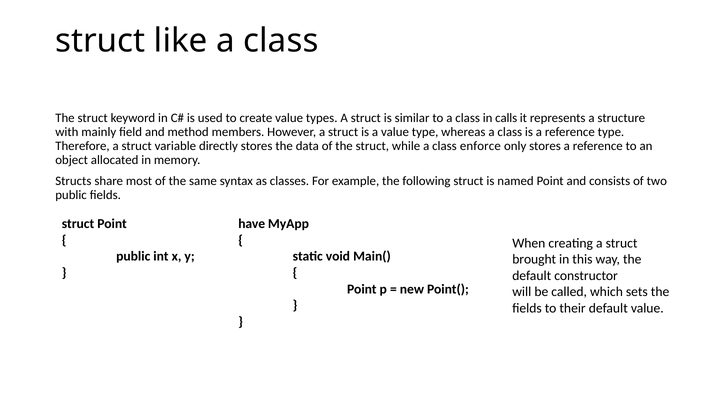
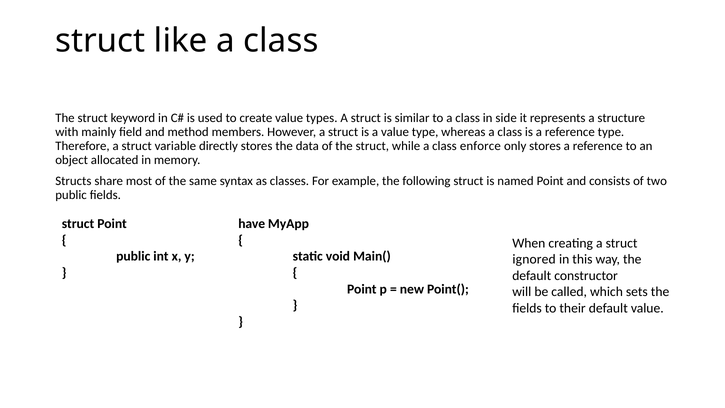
calls: calls -> side (506, 118)
brought: brought -> ignored (534, 259)
